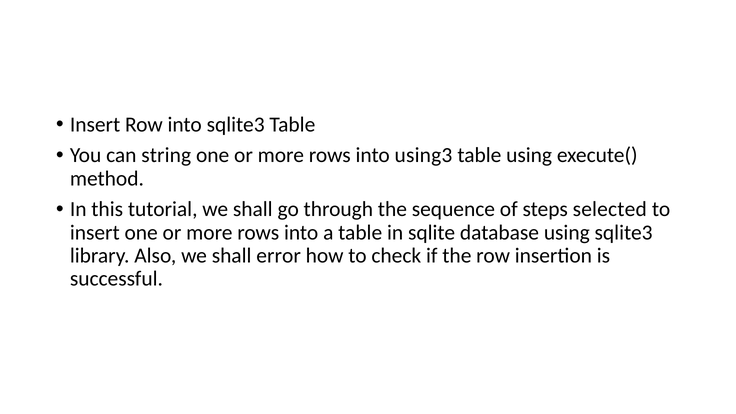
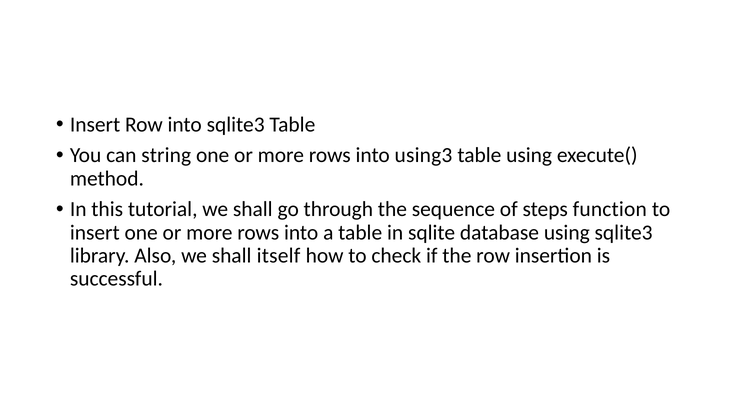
selected: selected -> function (610, 209)
error: error -> itself (279, 256)
